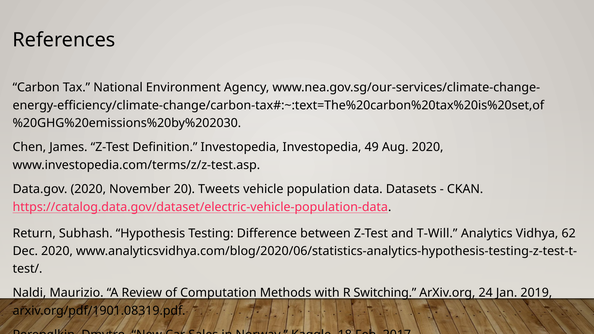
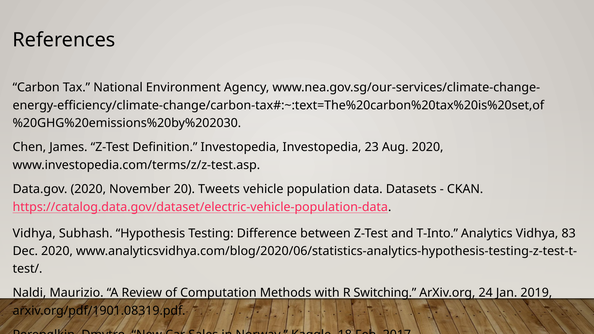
49: 49 -> 23 (372, 147)
Return: Return -> Vidhya (34, 233)
T-Will: T-Will -> T-Into (437, 233)
62: 62 -> 83 (569, 233)
